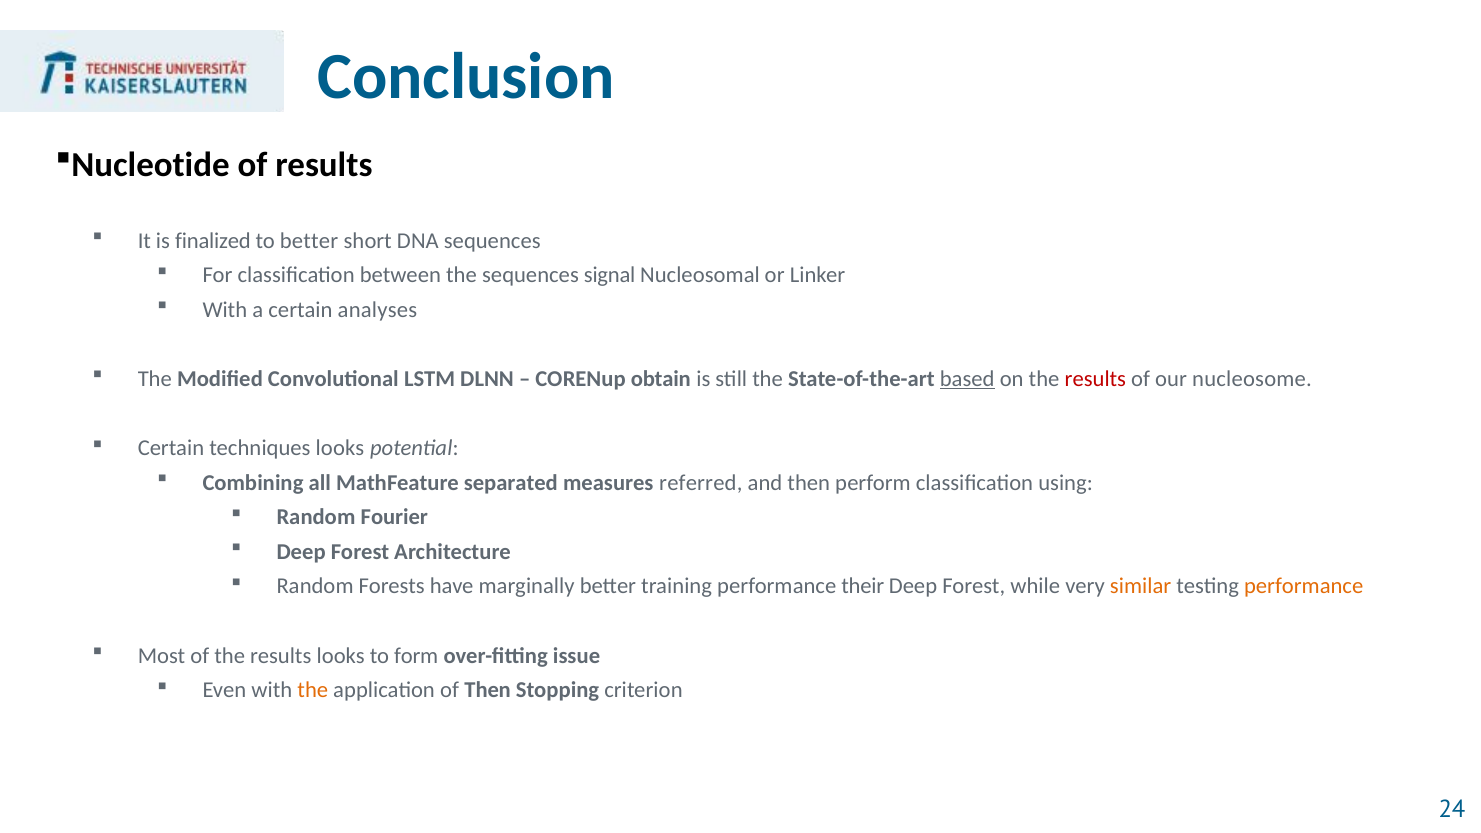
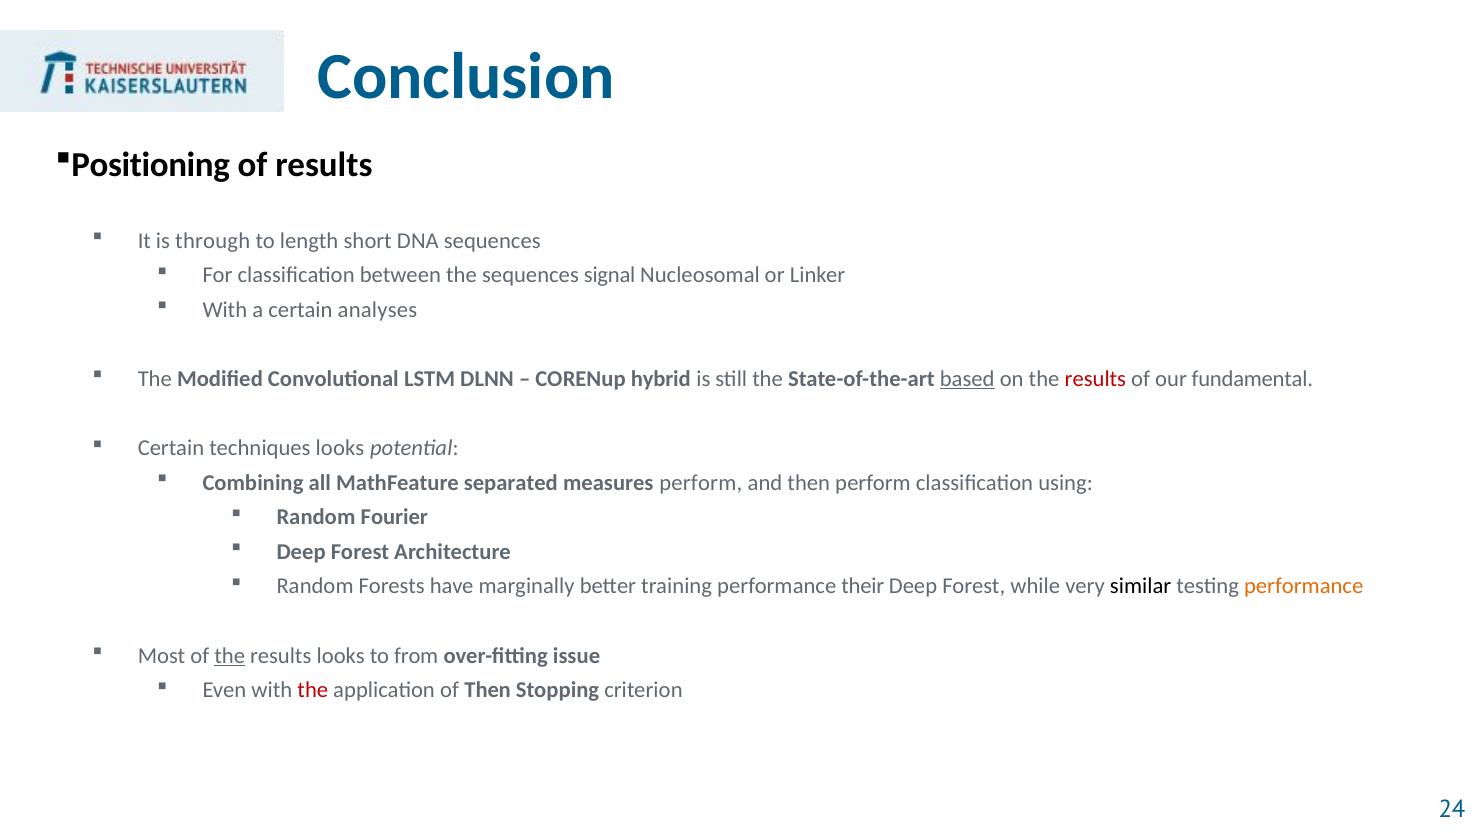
Nucleotide: Nucleotide -> Positioning (151, 165)
finalized: finalized -> through (213, 241)
to better: better -> length (309, 241)
obtain: obtain -> hybrid (661, 379)
nucleosome: nucleosome -> fundamental (1252, 379)
measures referred: referred -> perform (701, 483)
similar colour: orange -> black (1141, 587)
the underline: none -> present (230, 656)
form: form -> from (416, 656)
the colour: orange -> red (313, 690)
